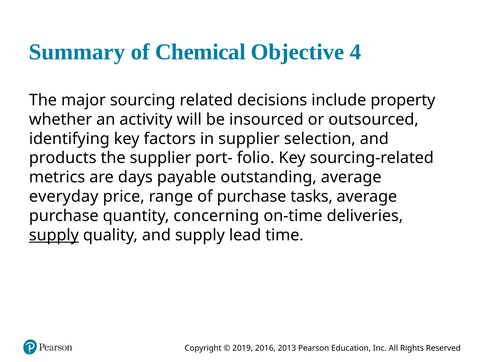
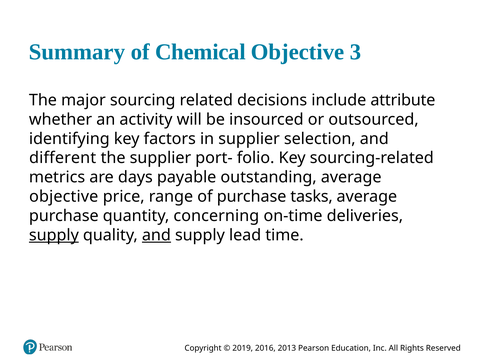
4: 4 -> 3 (356, 52)
property: property -> attribute (403, 100)
products: products -> different (63, 158)
everyday: everyday -> objective (64, 197)
and underline: none -> present (156, 235)
